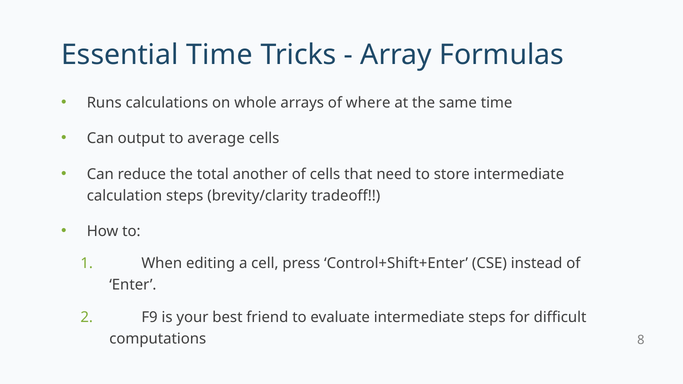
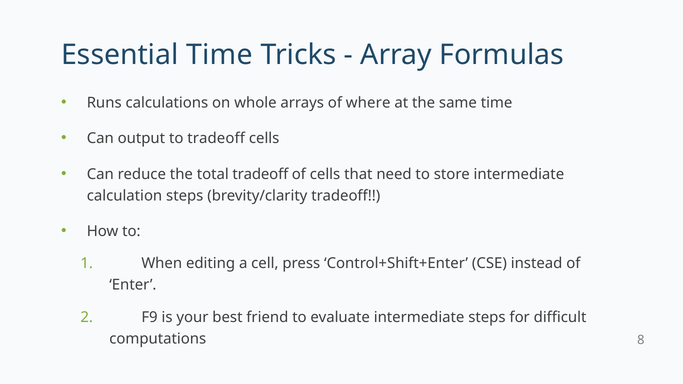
to average: average -> tradeoff (216, 138)
total another: another -> tradeoff (260, 174)
